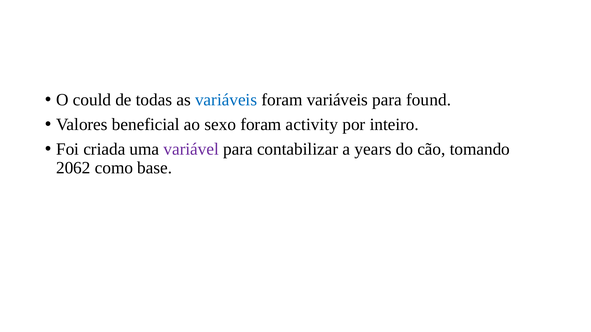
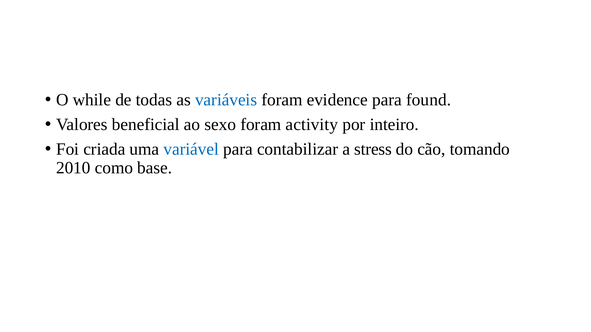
could: could -> while (92, 100)
foram variáveis: variáveis -> evidence (337, 100)
variável colour: purple -> blue (191, 149)
years: years -> stress (373, 149)
2062: 2062 -> 2010 (73, 168)
